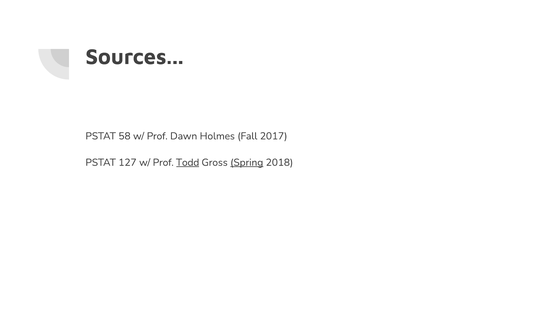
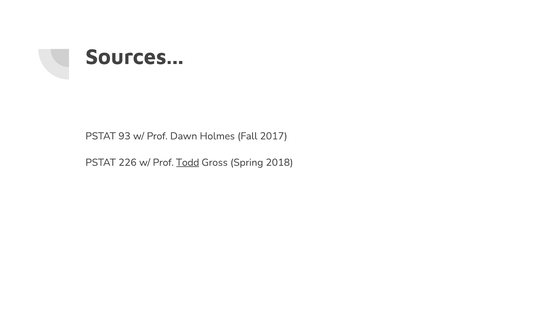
58: 58 -> 93 (124, 136)
127: 127 -> 226 (127, 162)
Spring underline: present -> none (247, 162)
